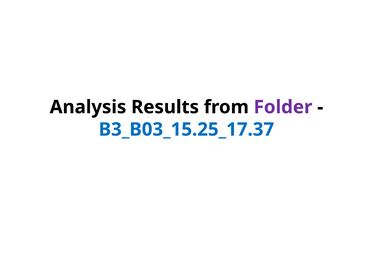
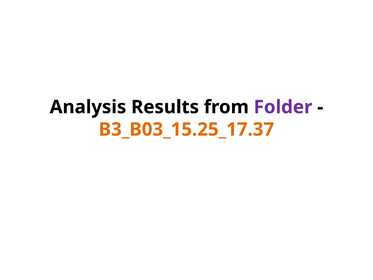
B3_B03_15.25_17.37 colour: blue -> orange (186, 129)
